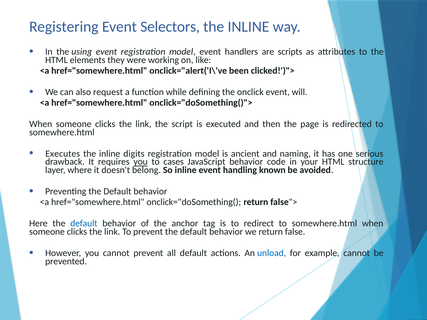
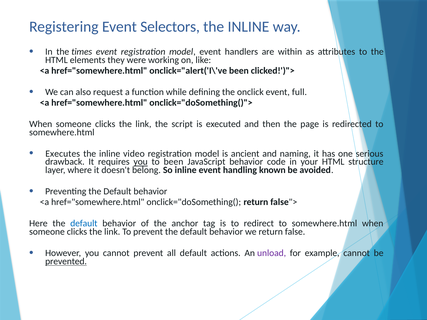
using: using -> times (82, 52)
scripts: scripts -> within (290, 52)
will: will -> full (299, 92)
digits: digits -> video (134, 154)
to cases: cases -> been (174, 162)
unload colour: blue -> purple (272, 253)
prevented underline: none -> present (66, 262)
